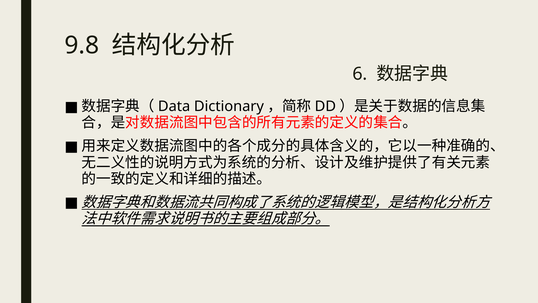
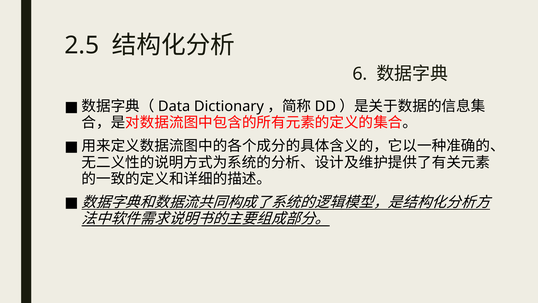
9.8: 9.8 -> 2.5 (82, 45)
